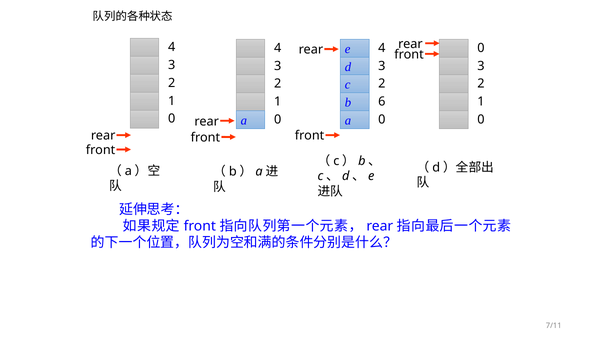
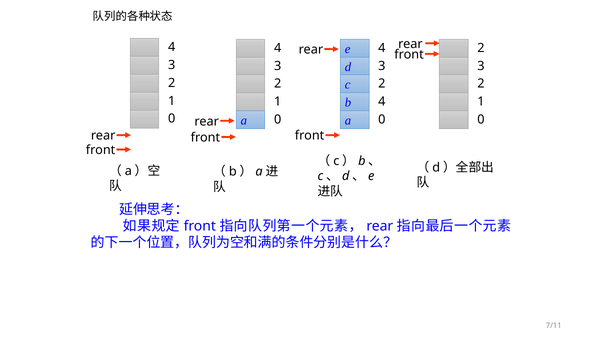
rear 0: 0 -> 2 (481, 48)
b 6: 6 -> 4 (382, 102)
